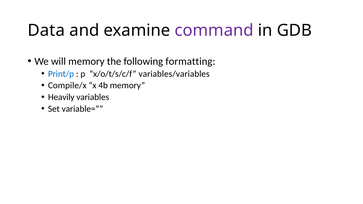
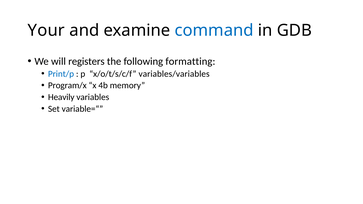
Data: Data -> Your (46, 30)
command colour: purple -> blue (214, 30)
will memory: memory -> registers (86, 61)
Compile/x: Compile/x -> Program/x (67, 86)
